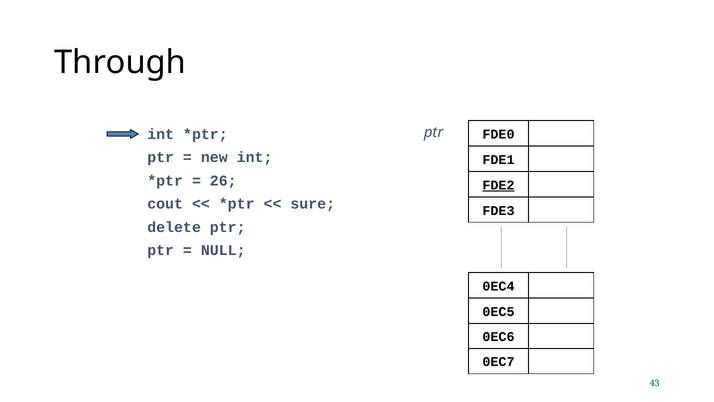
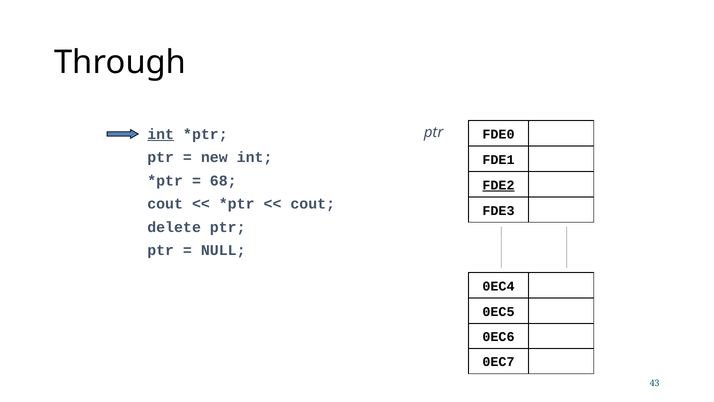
int underline: none -> present (161, 134)
26: 26 -> 68 (223, 180)
sure: sure -> cout (313, 204)
